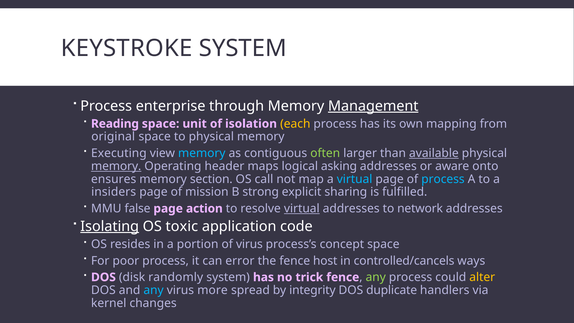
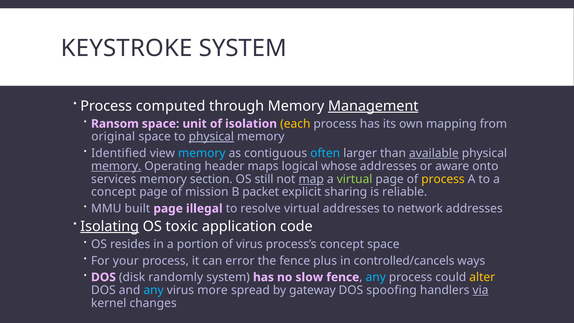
enterprise: enterprise -> computed (171, 106)
Reading: Reading -> Ransom (115, 124)
physical underline: none -> present (211, 137)
Executing: Executing -> Identified (119, 153)
often colour: light green -> light blue (325, 153)
asking: asking -> whose (339, 166)
ensures: ensures -> services (114, 179)
call: call -> still (264, 179)
map underline: none -> present (311, 179)
virtual colour: light blue -> light green (355, 179)
process colour: light blue -> yellow (443, 179)
insiders: insiders -> concept (114, 192)
strong: strong -> packet (261, 192)
fulfilled: fulfilled -> reliable (405, 192)
false: false -> built (137, 208)
action: action -> illegal (204, 208)
virtual underline: present -> none (302, 208)
poor: poor -> your (126, 261)
host: host -> plus (325, 261)
trick: trick -> slow (309, 277)
any colour: light green -> light blue (376, 277)
integrity: integrity -> gateway (312, 290)
duplicate: duplicate -> spoofing (392, 290)
via underline: none -> present (480, 290)
